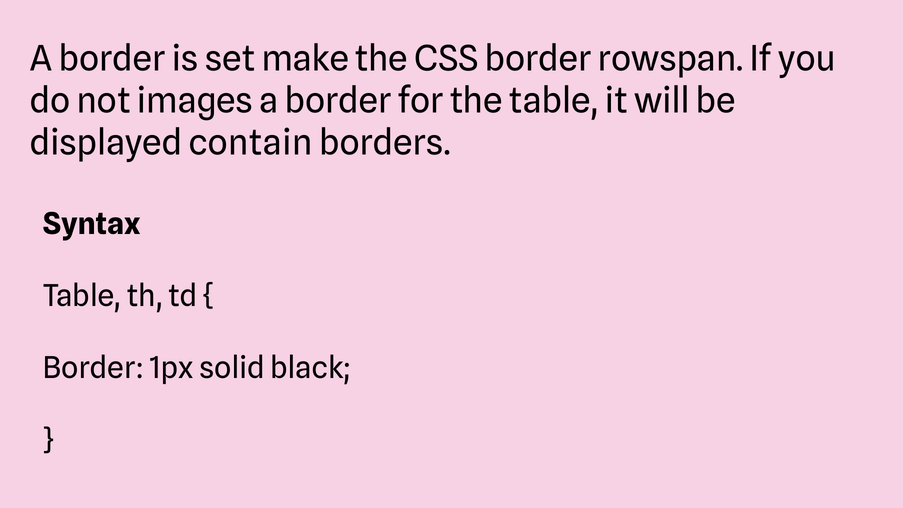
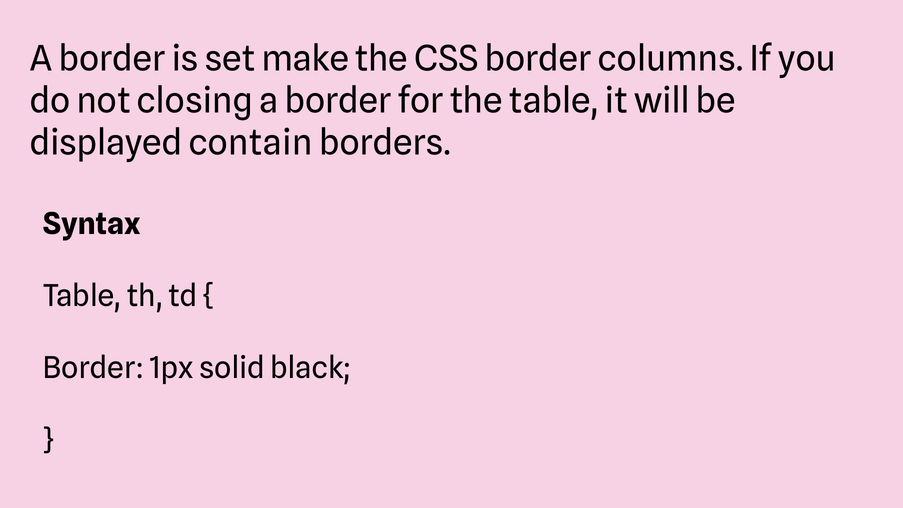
rowspan: rowspan -> columns (671, 59)
images: images -> closing (195, 101)
